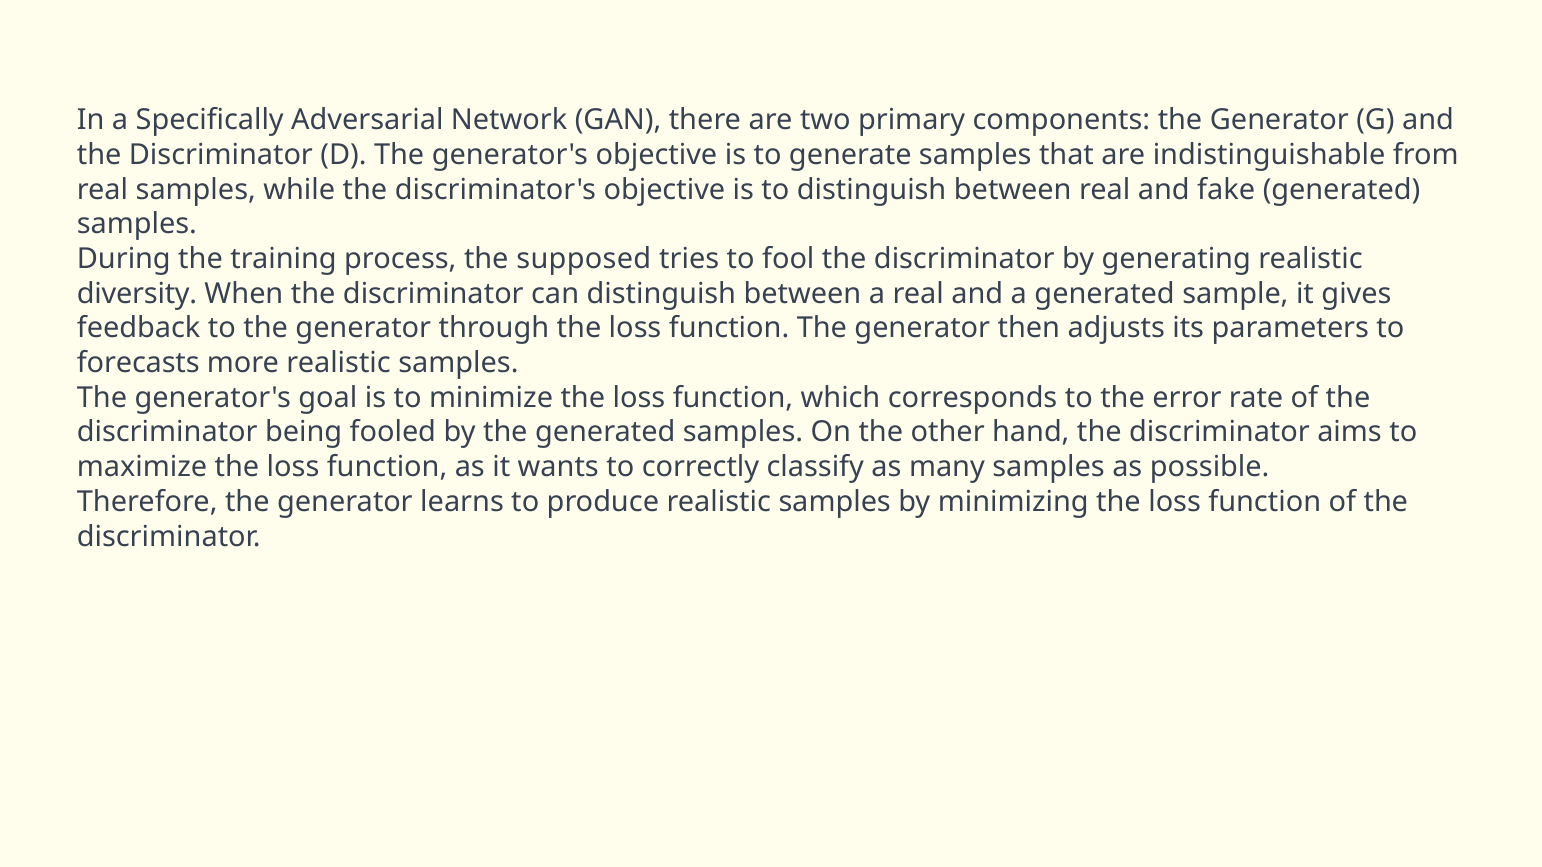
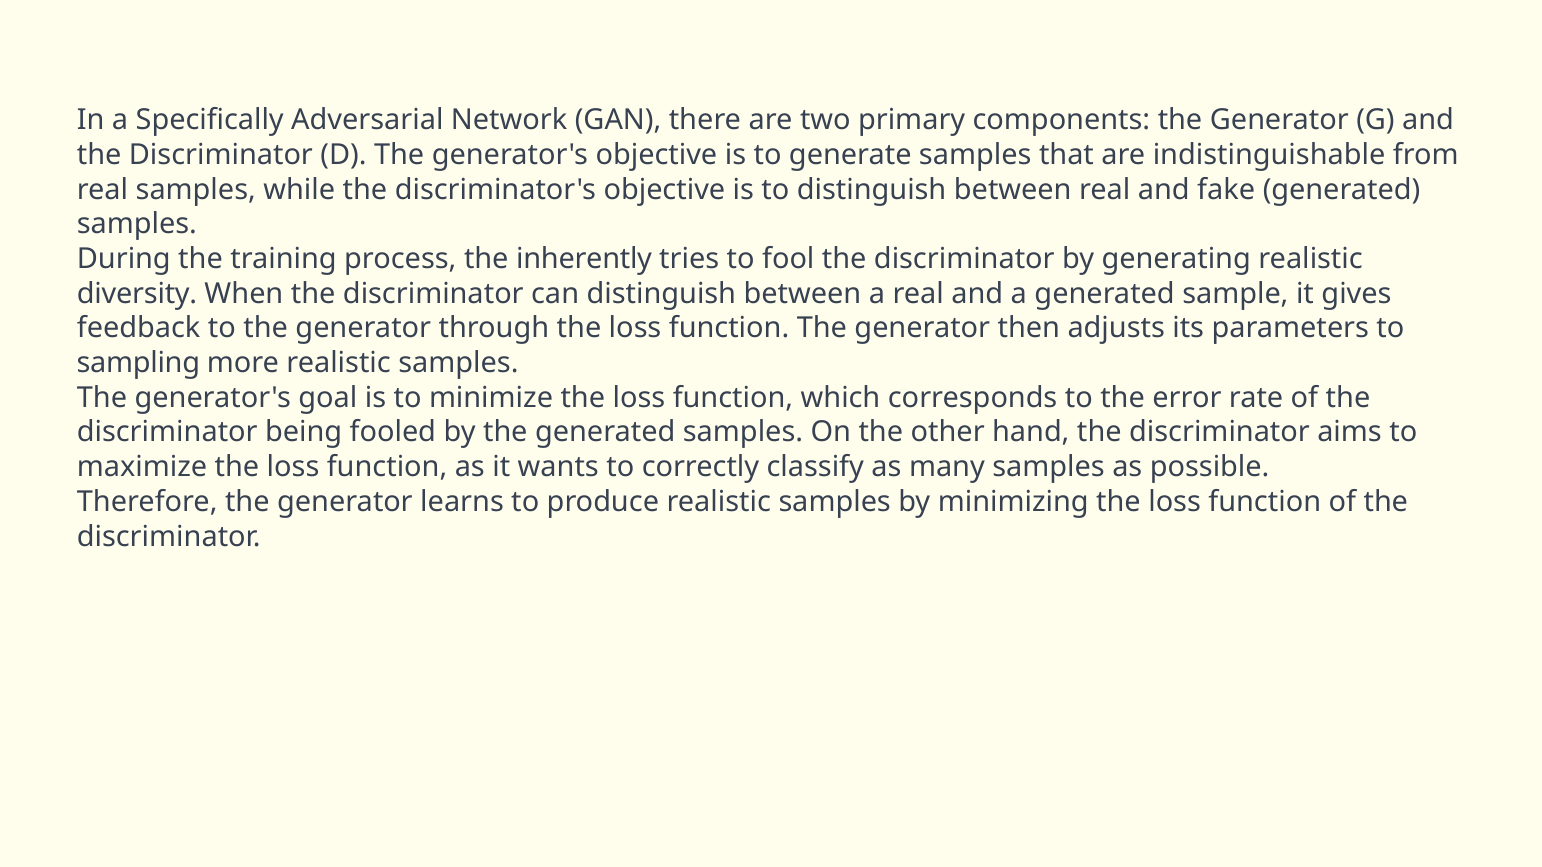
supposed: supposed -> inherently (584, 259)
forecasts: forecasts -> sampling (138, 363)
